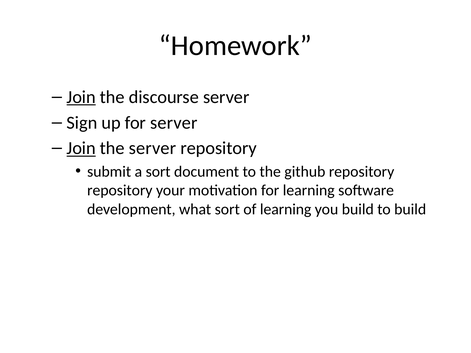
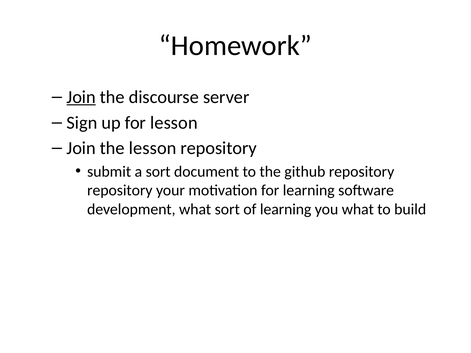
for server: server -> lesson (174, 123)
Join underline: present -> none (81, 148)
the server: server -> lesson (153, 148)
you build: build -> what (358, 209)
